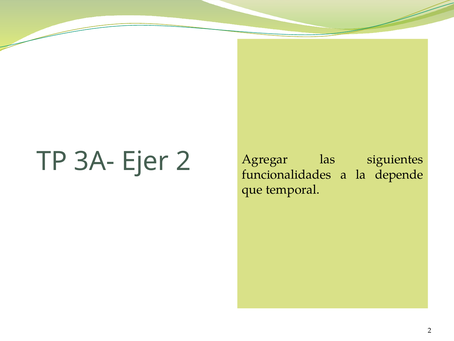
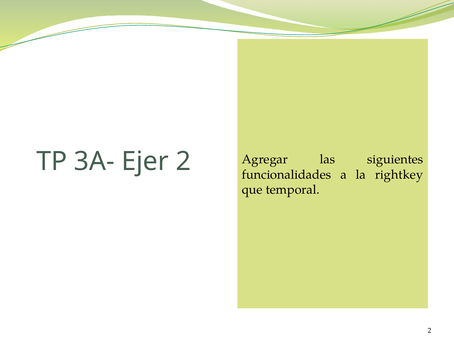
depende: depende -> rightkey (399, 174)
